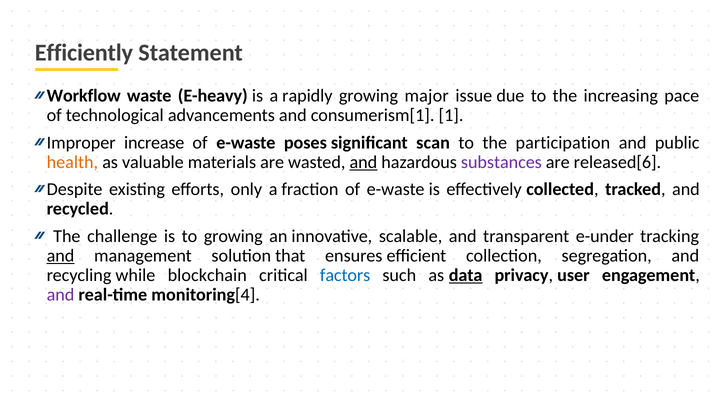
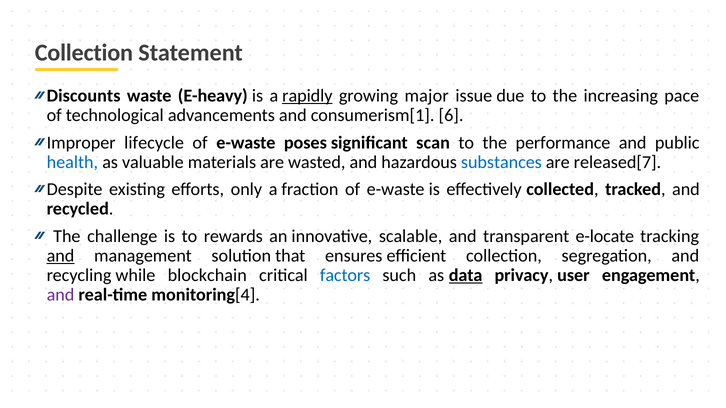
Efficiently: Efficiently -> Collection (84, 53)
Workflow: Workflow -> Discounts (84, 96)
rapidly underline: none -> present (307, 96)
1: 1 -> 6 (451, 115)
increase: increase -> lifecycle (154, 143)
participation: participation -> performance (563, 143)
health colour: orange -> blue (72, 162)
and underline: present -> none (363, 162)
substances colour: purple -> blue (501, 162)
released[6: released[6 -> released[7 (617, 162)
to growing: growing -> rewards (233, 236)
e-under: e-under -> e-locate (605, 236)
